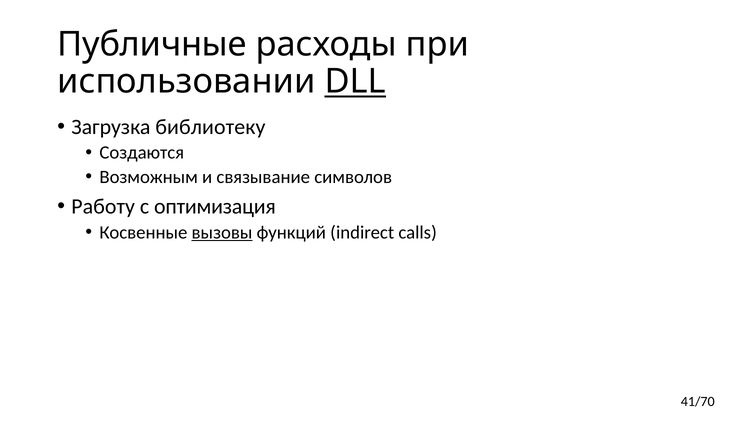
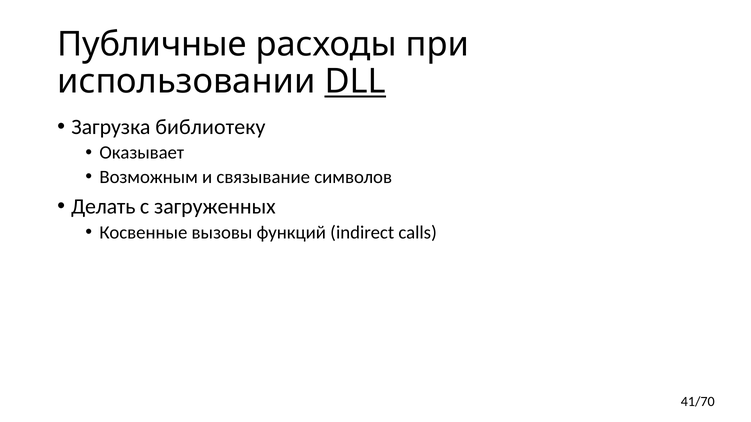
Создаются: Создаются -> Оказывает (142, 153)
Работу: Работу -> Делать (103, 207)
оптимизация: оптимизация -> загруженных (215, 207)
вызовы underline: present -> none (222, 233)
